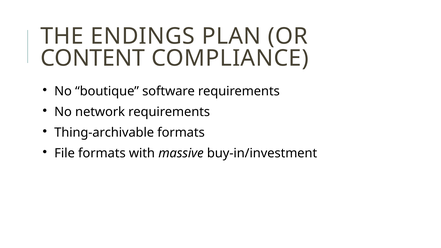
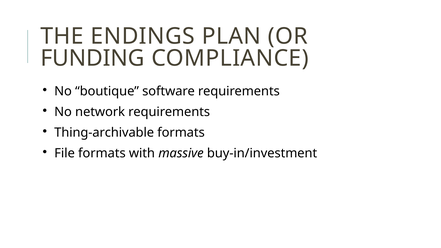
CONTENT: CONTENT -> FUNDING (93, 58)
